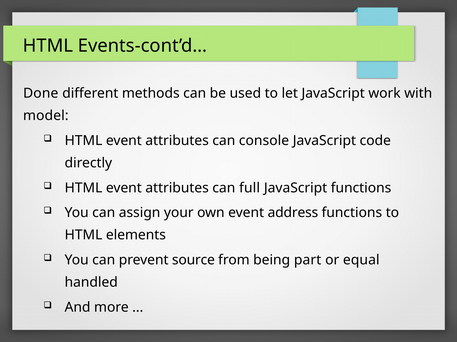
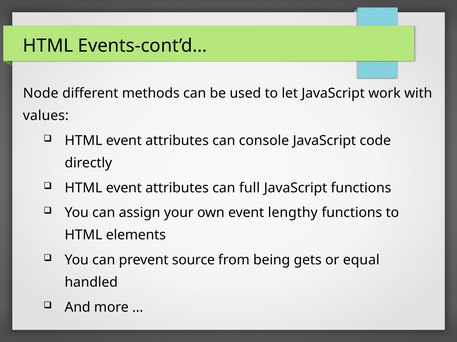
Done: Done -> Node (41, 94)
model: model -> values (46, 116)
address: address -> lengthy (293, 213)
part: part -> gets (308, 260)
